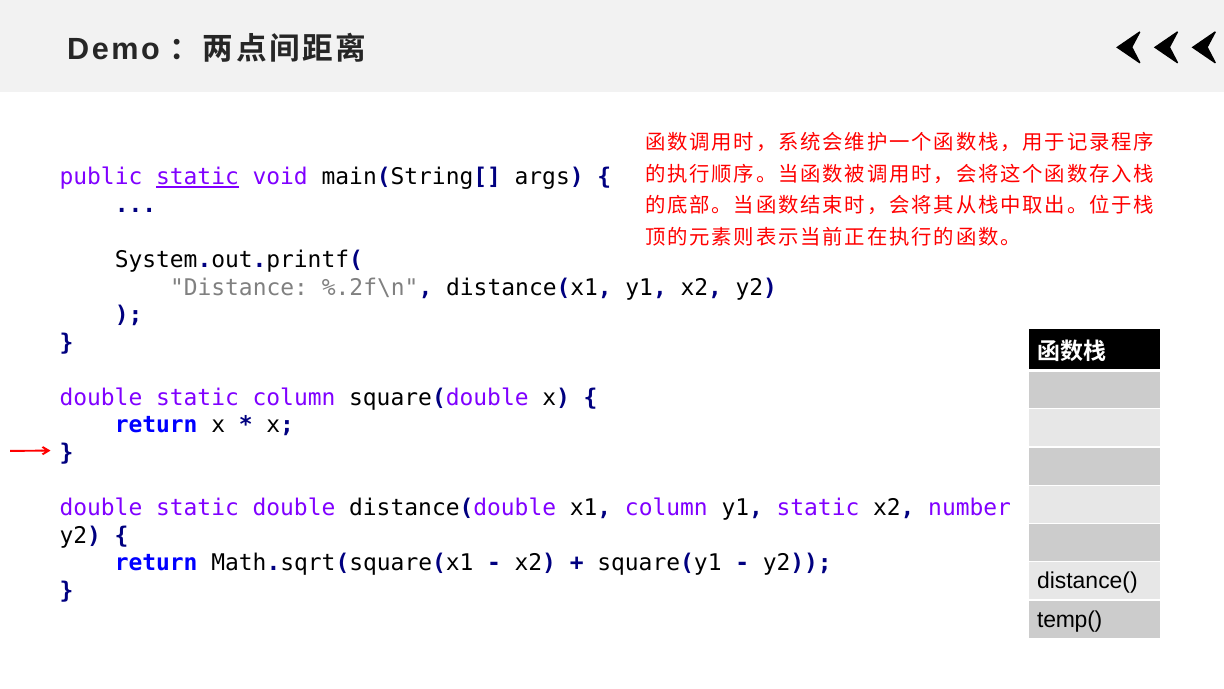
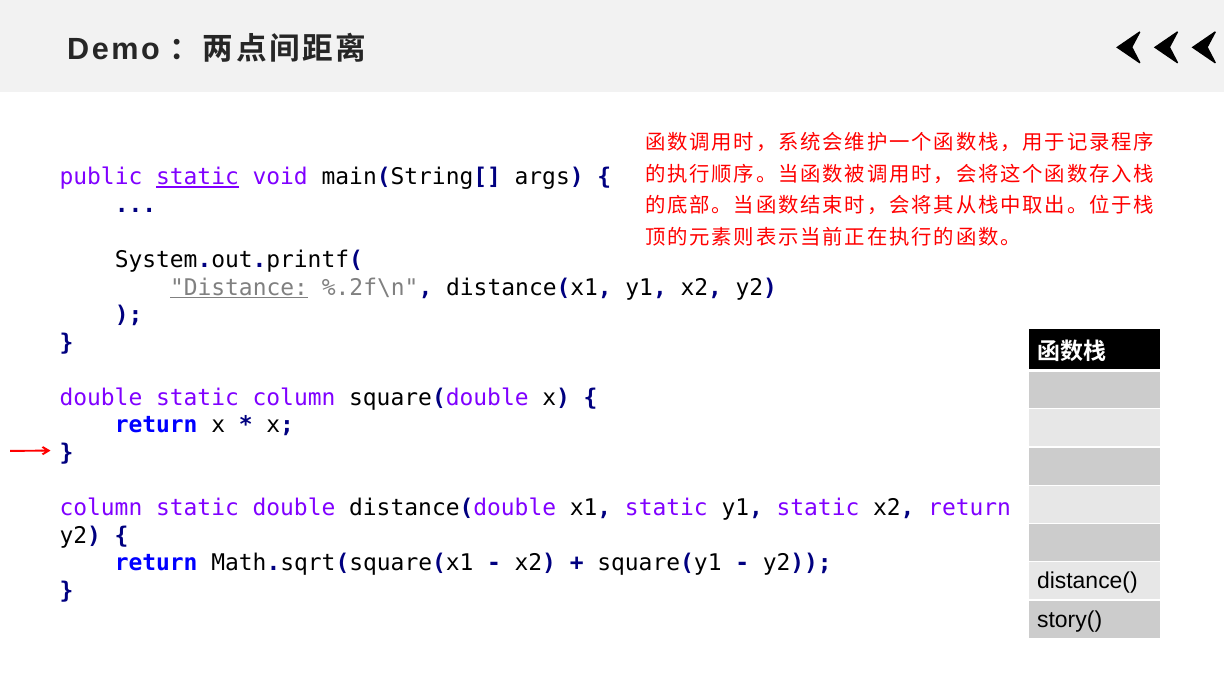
Distance underline: none -> present (239, 287)
double: double -> column (101, 508)
x1 column: column -> static (666, 508)
x2 number: number -> return (970, 508)
temp(: temp( -> story( (1070, 619)
